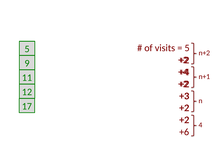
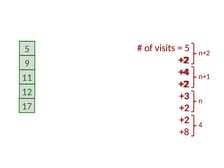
+6: +6 -> +8 (184, 132)
